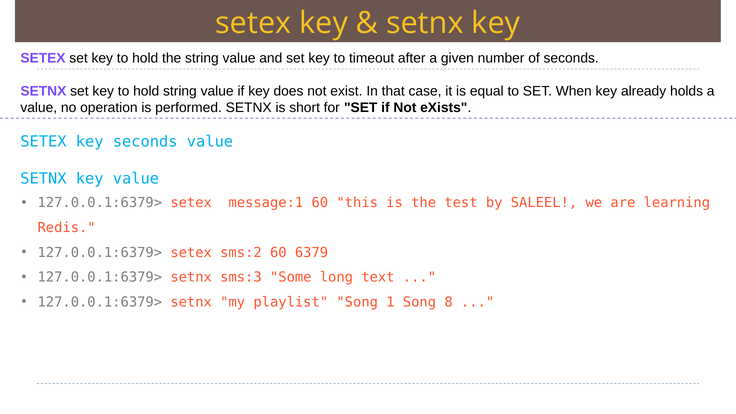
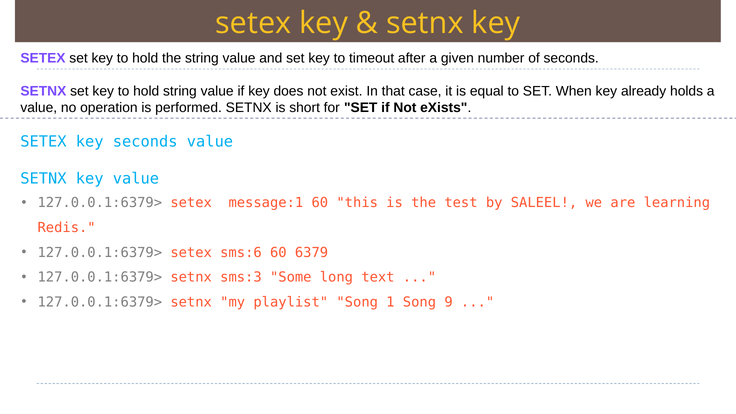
sms:2: sms:2 -> sms:6 (241, 252)
8: 8 -> 9 (449, 302)
